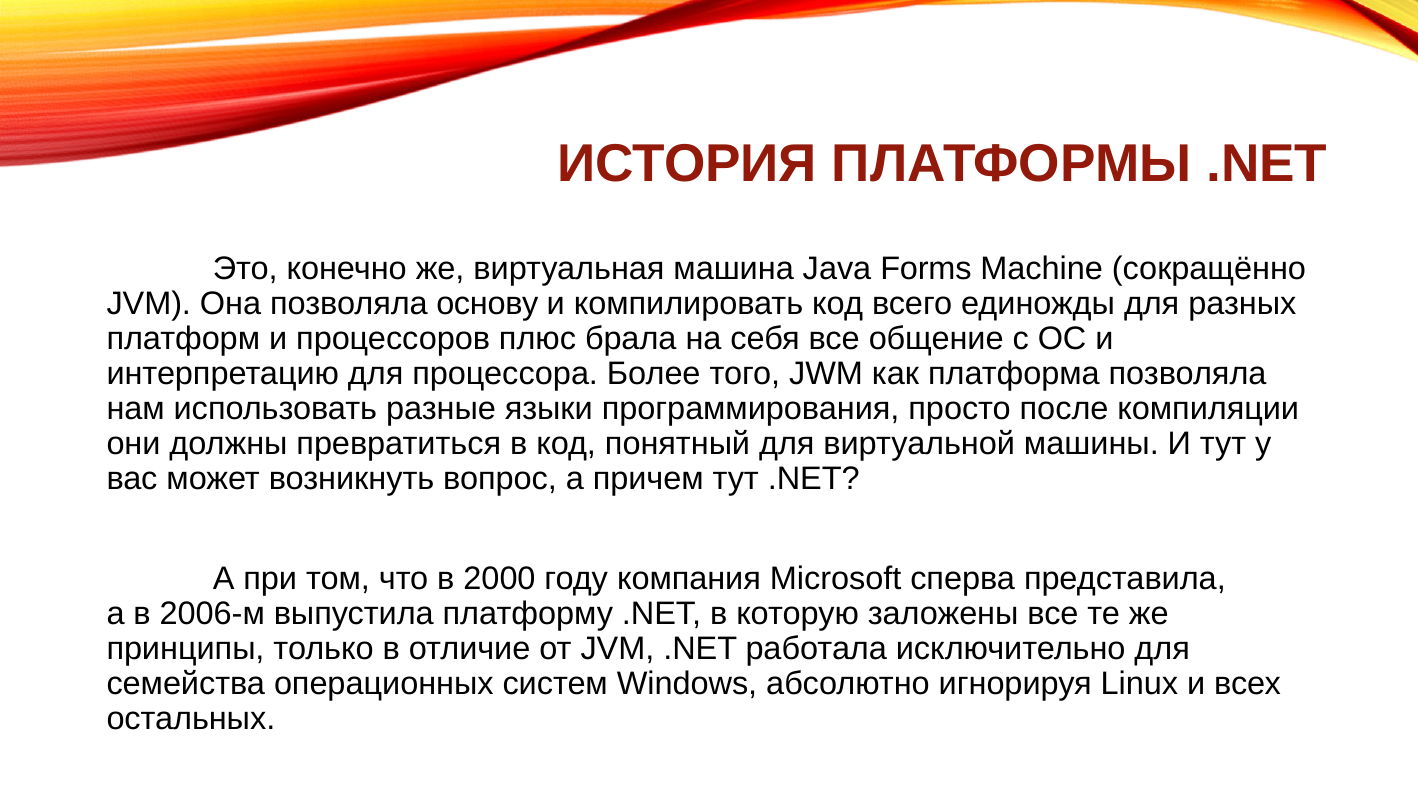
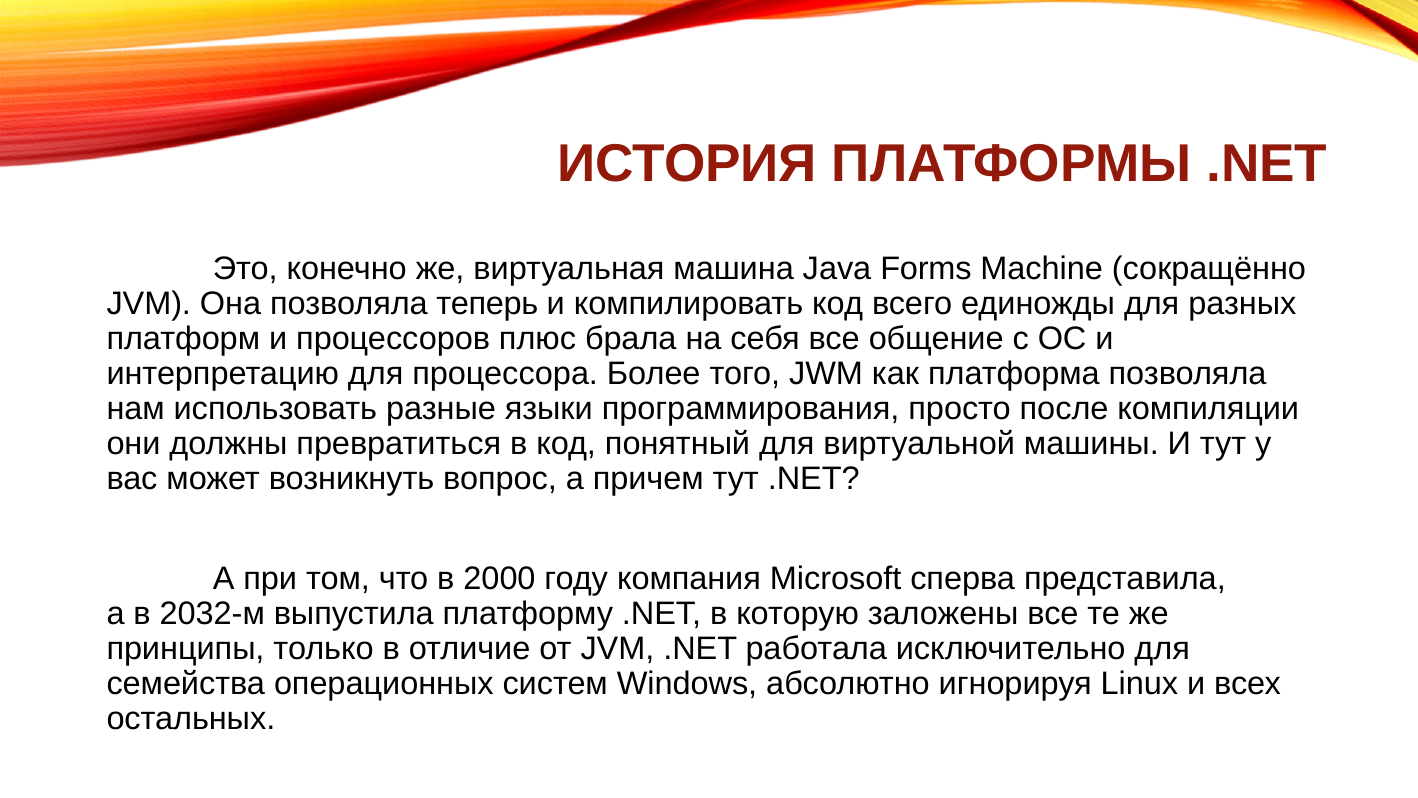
основу: основу -> теперь (487, 303)
2006-м: 2006-м -> 2032-м (212, 613)
